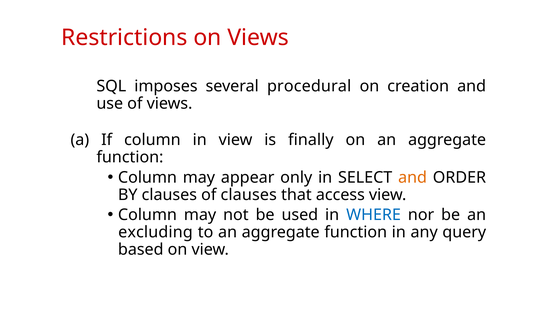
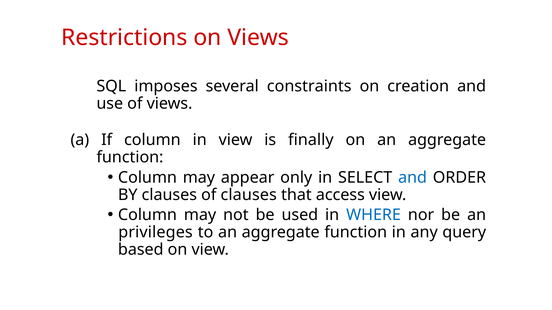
procedural: procedural -> constraints (309, 86)
and colour: orange -> blue (413, 178)
excluding: excluding -> privileges (155, 233)
